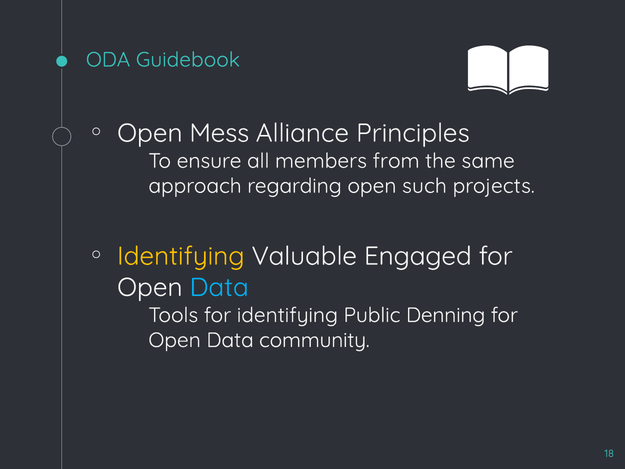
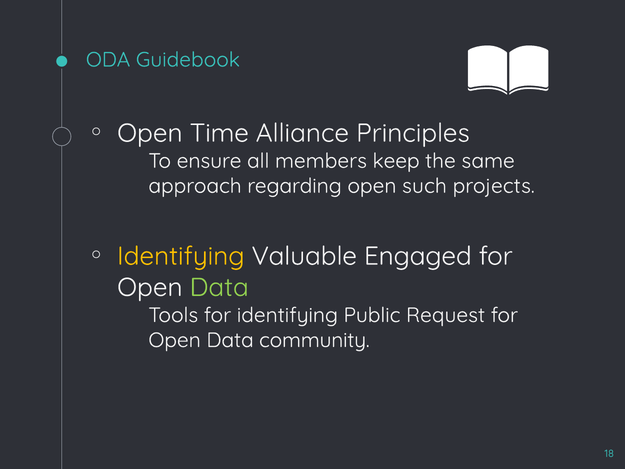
Mess: Mess -> Time (219, 133)
from: from -> keep (396, 161)
Data colour: light blue -> light green (219, 287)
Denning: Denning -> Request (446, 315)
